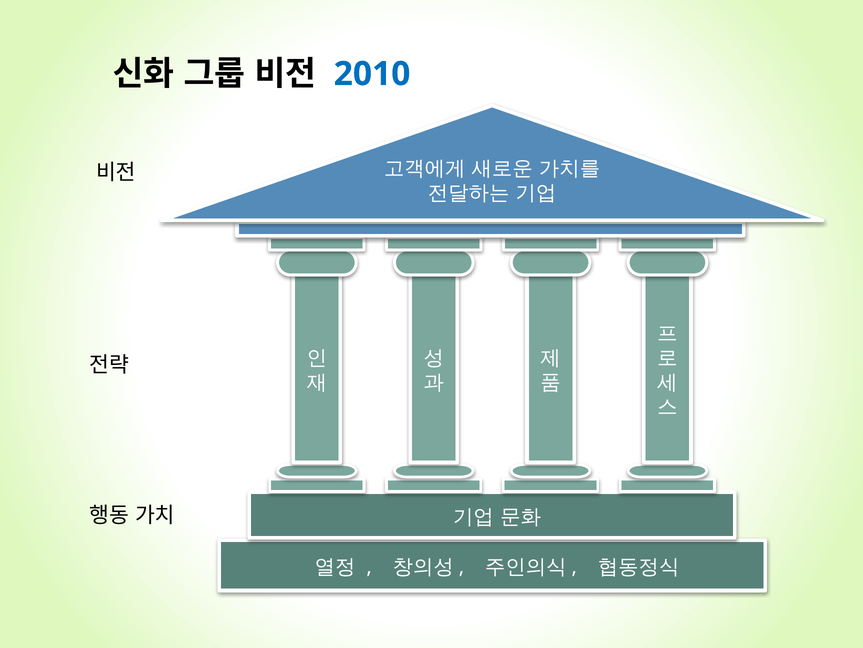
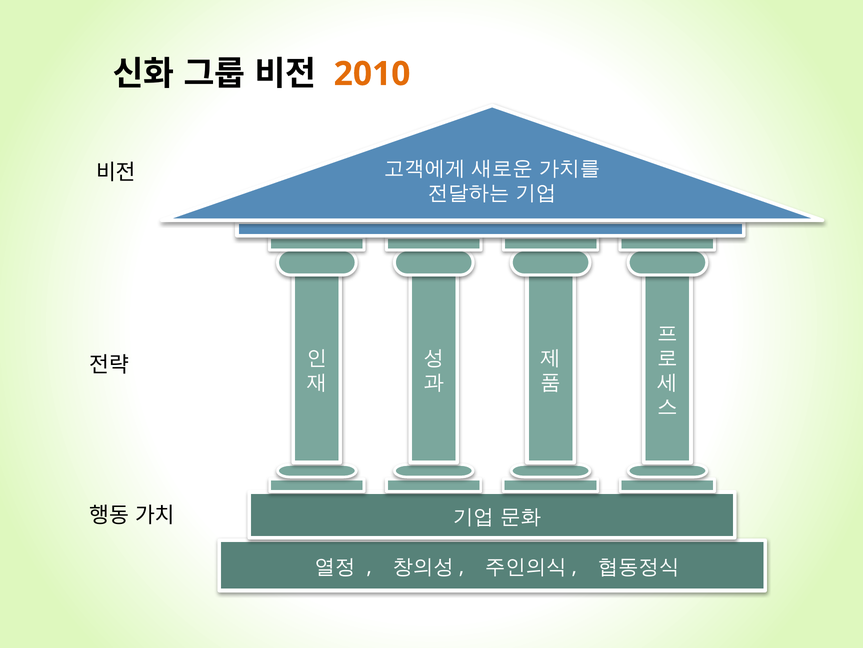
2010 colour: blue -> orange (372, 74)
